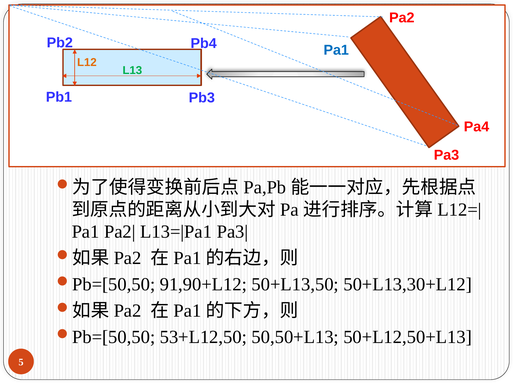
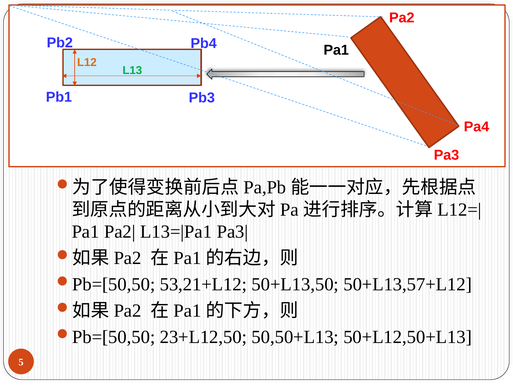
Pa1 colour: blue -> black (336, 50)
91,90+L12: 91,90+L12 -> 53,21+L12 (203, 284)
50+L13,30+L12: 50+L13,30+L12 -> 50+L13,57+L12 (408, 284)
53+L12,50: 53+L12,50 -> 23+L12,50 (203, 337)
